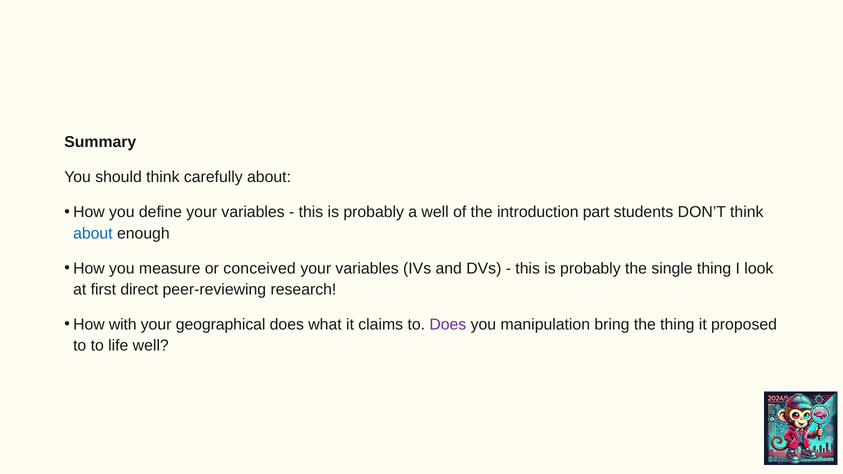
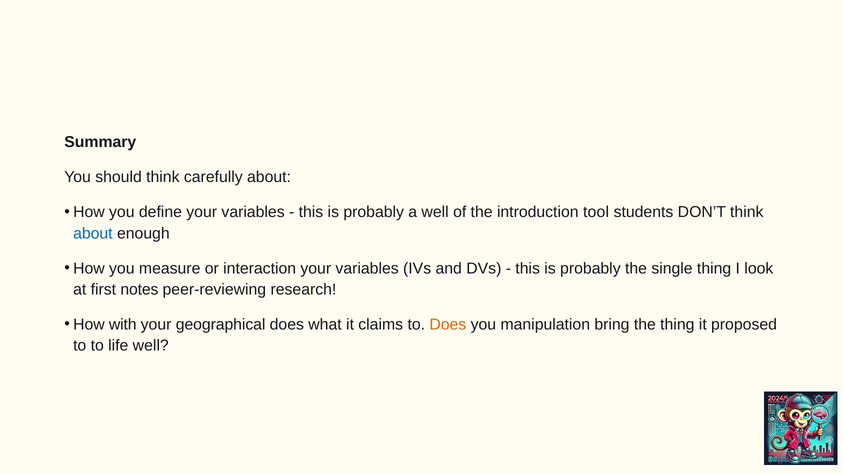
part: part -> tool (596, 212)
conceived: conceived -> interaction (260, 269)
direct: direct -> notes (139, 290)
Does colour: purple -> orange (448, 325)
